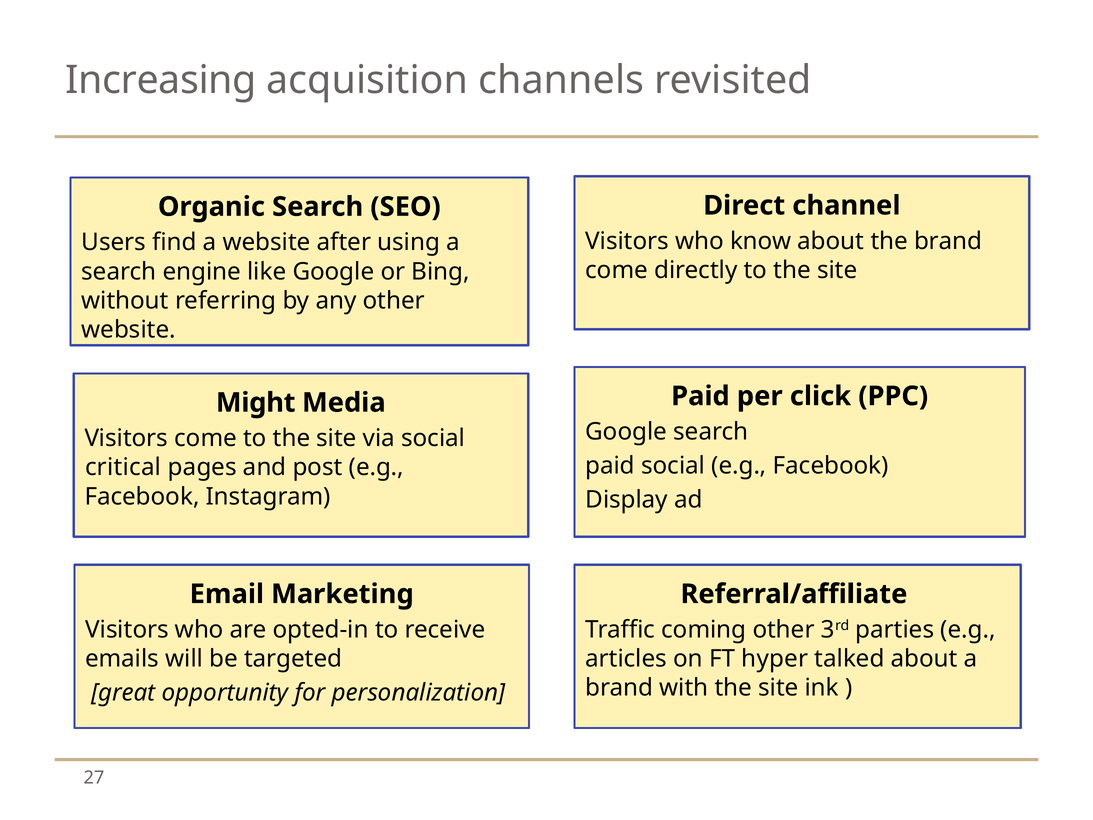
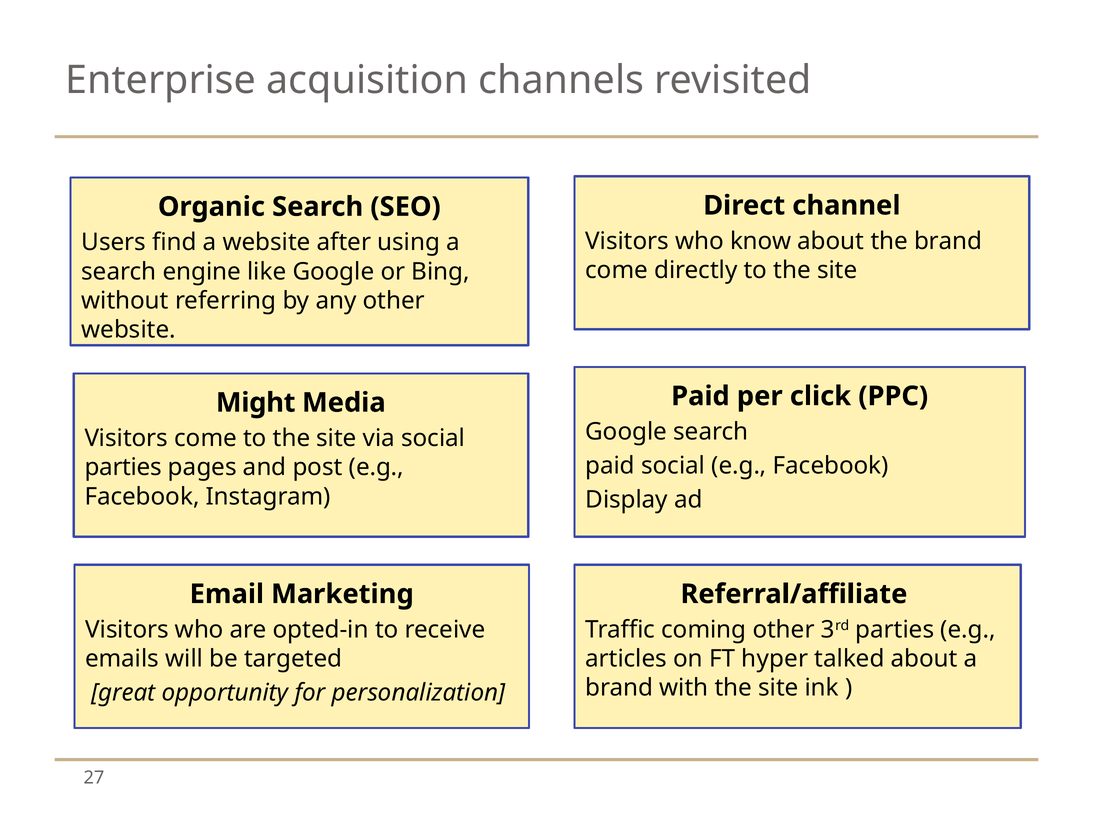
Increasing: Increasing -> Enterprise (161, 80)
critical: critical -> parties (123, 467)
